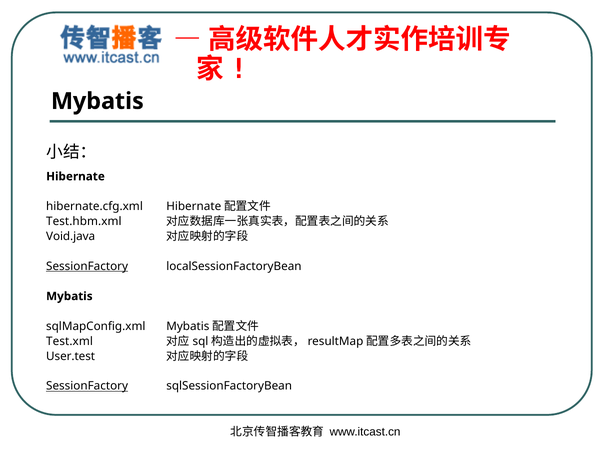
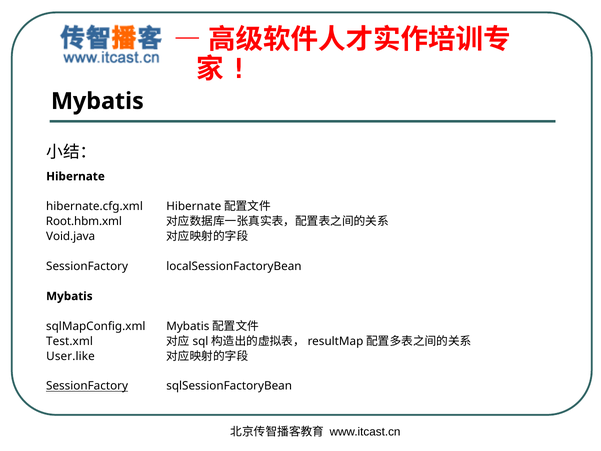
Test.hbm.xml: Test.hbm.xml -> Root.hbm.xml (84, 221)
SessionFactory underline: present -> none (87, 266)
User.test: User.test -> User.like (70, 356)
